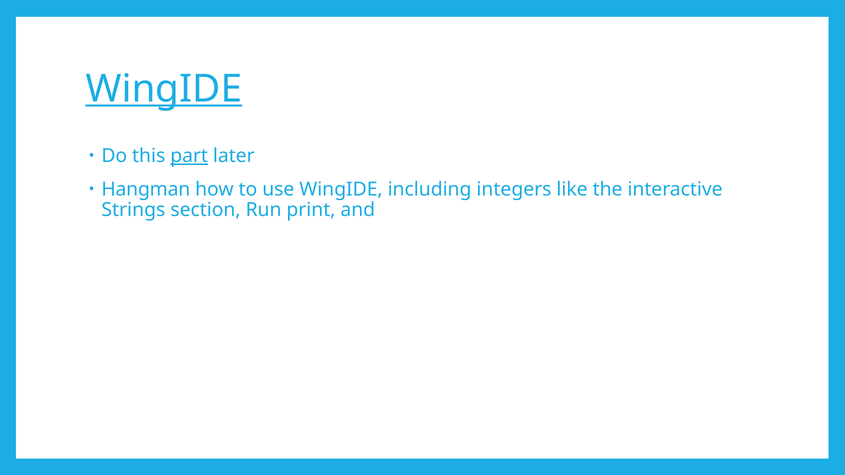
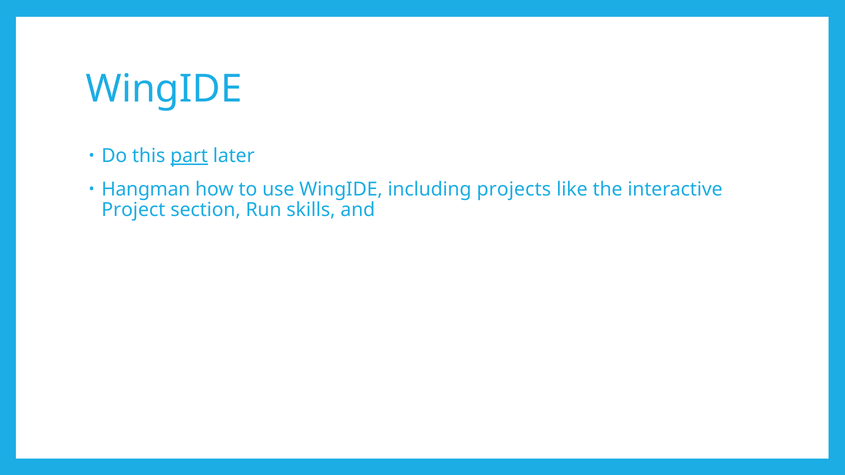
WingIDE underline: present -> none (164, 89)
integers: integers -> projects (514, 189)
Strings: Strings -> Project (133, 210)
print: print -> skills (311, 210)
